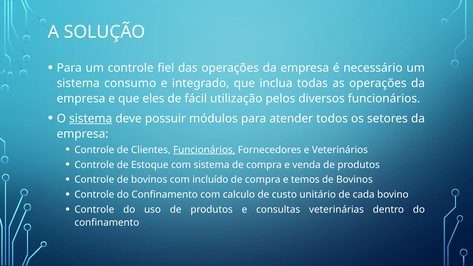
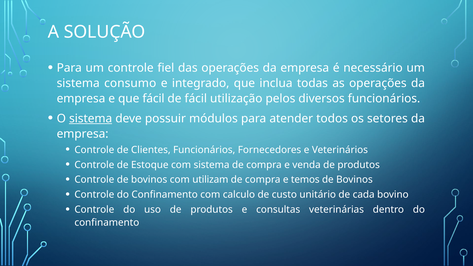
que eles: eles -> fácil (153, 99)
Funcionários underline: present -> none (204, 150)
incluído: incluído -> utilizam (210, 180)
